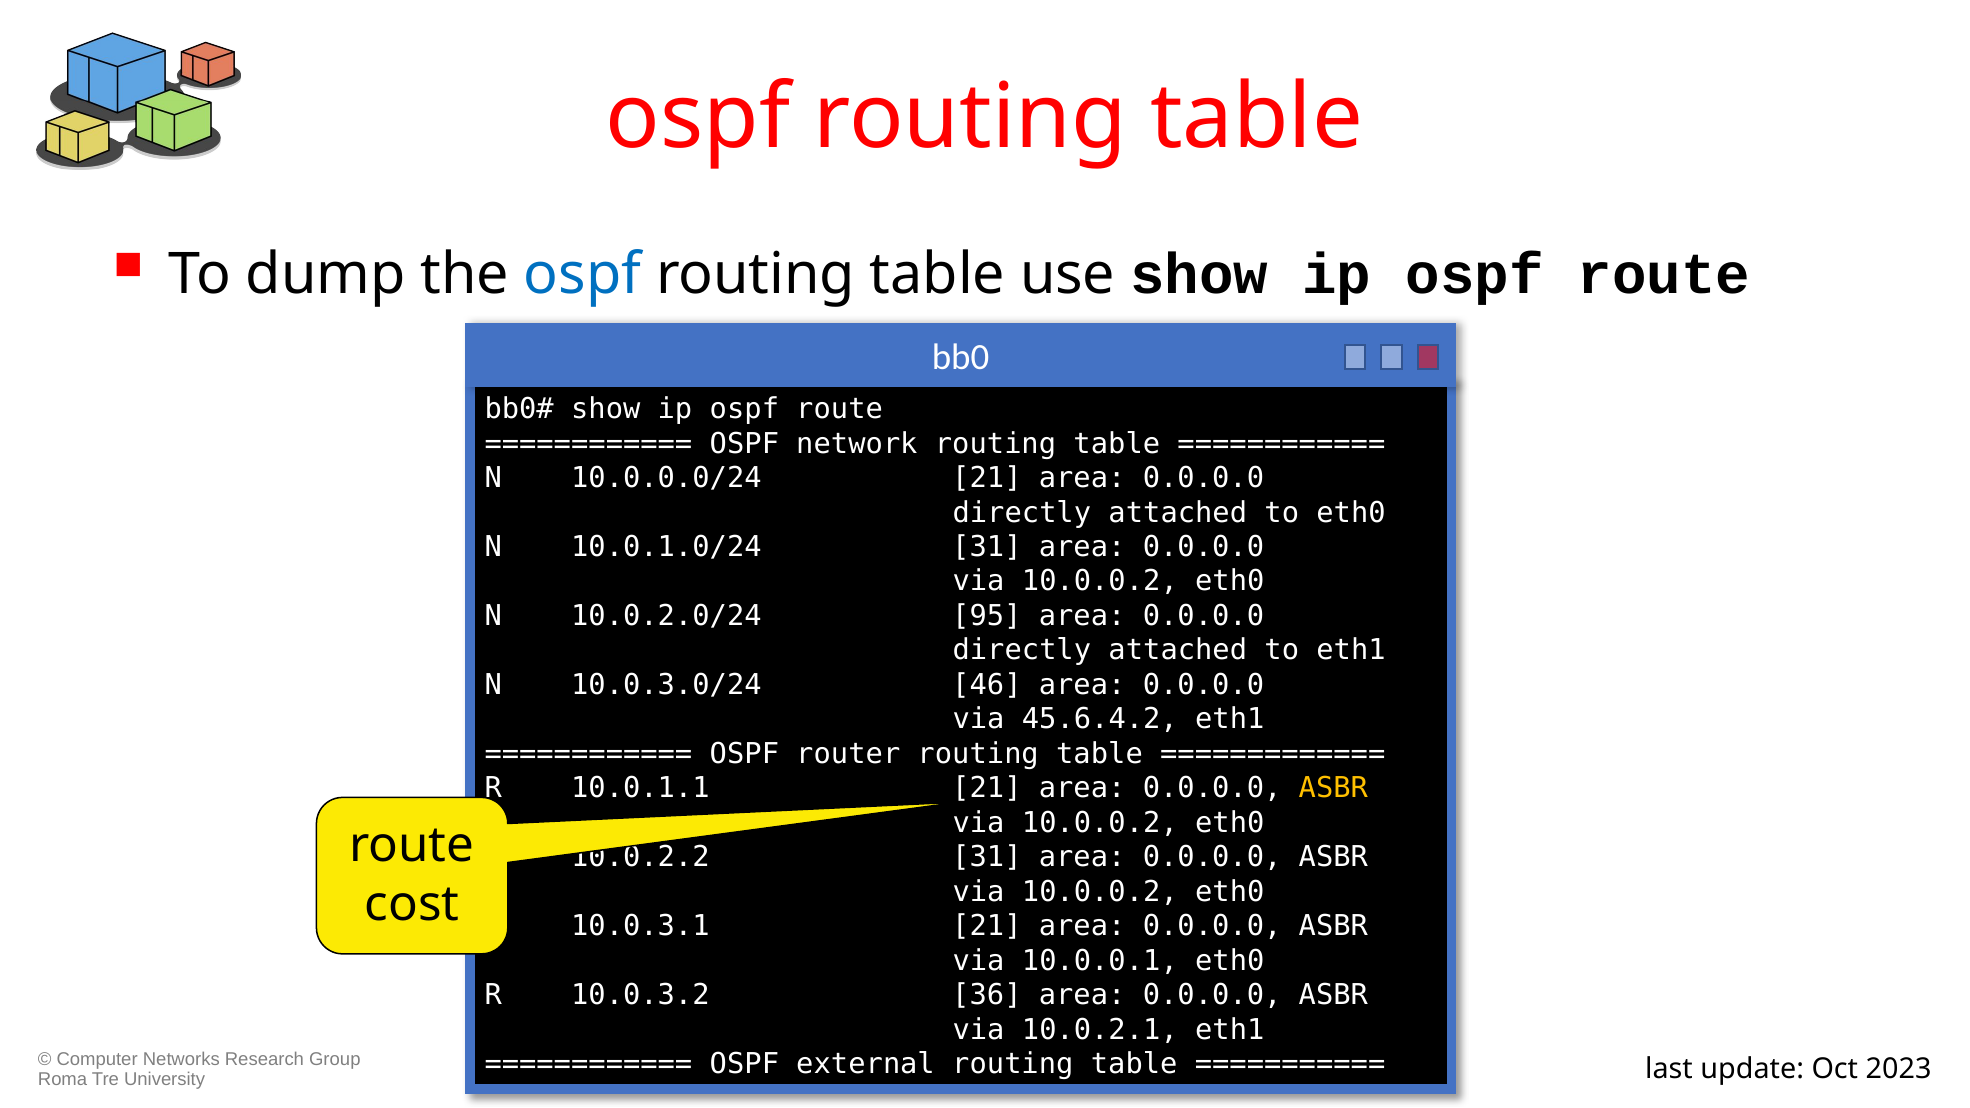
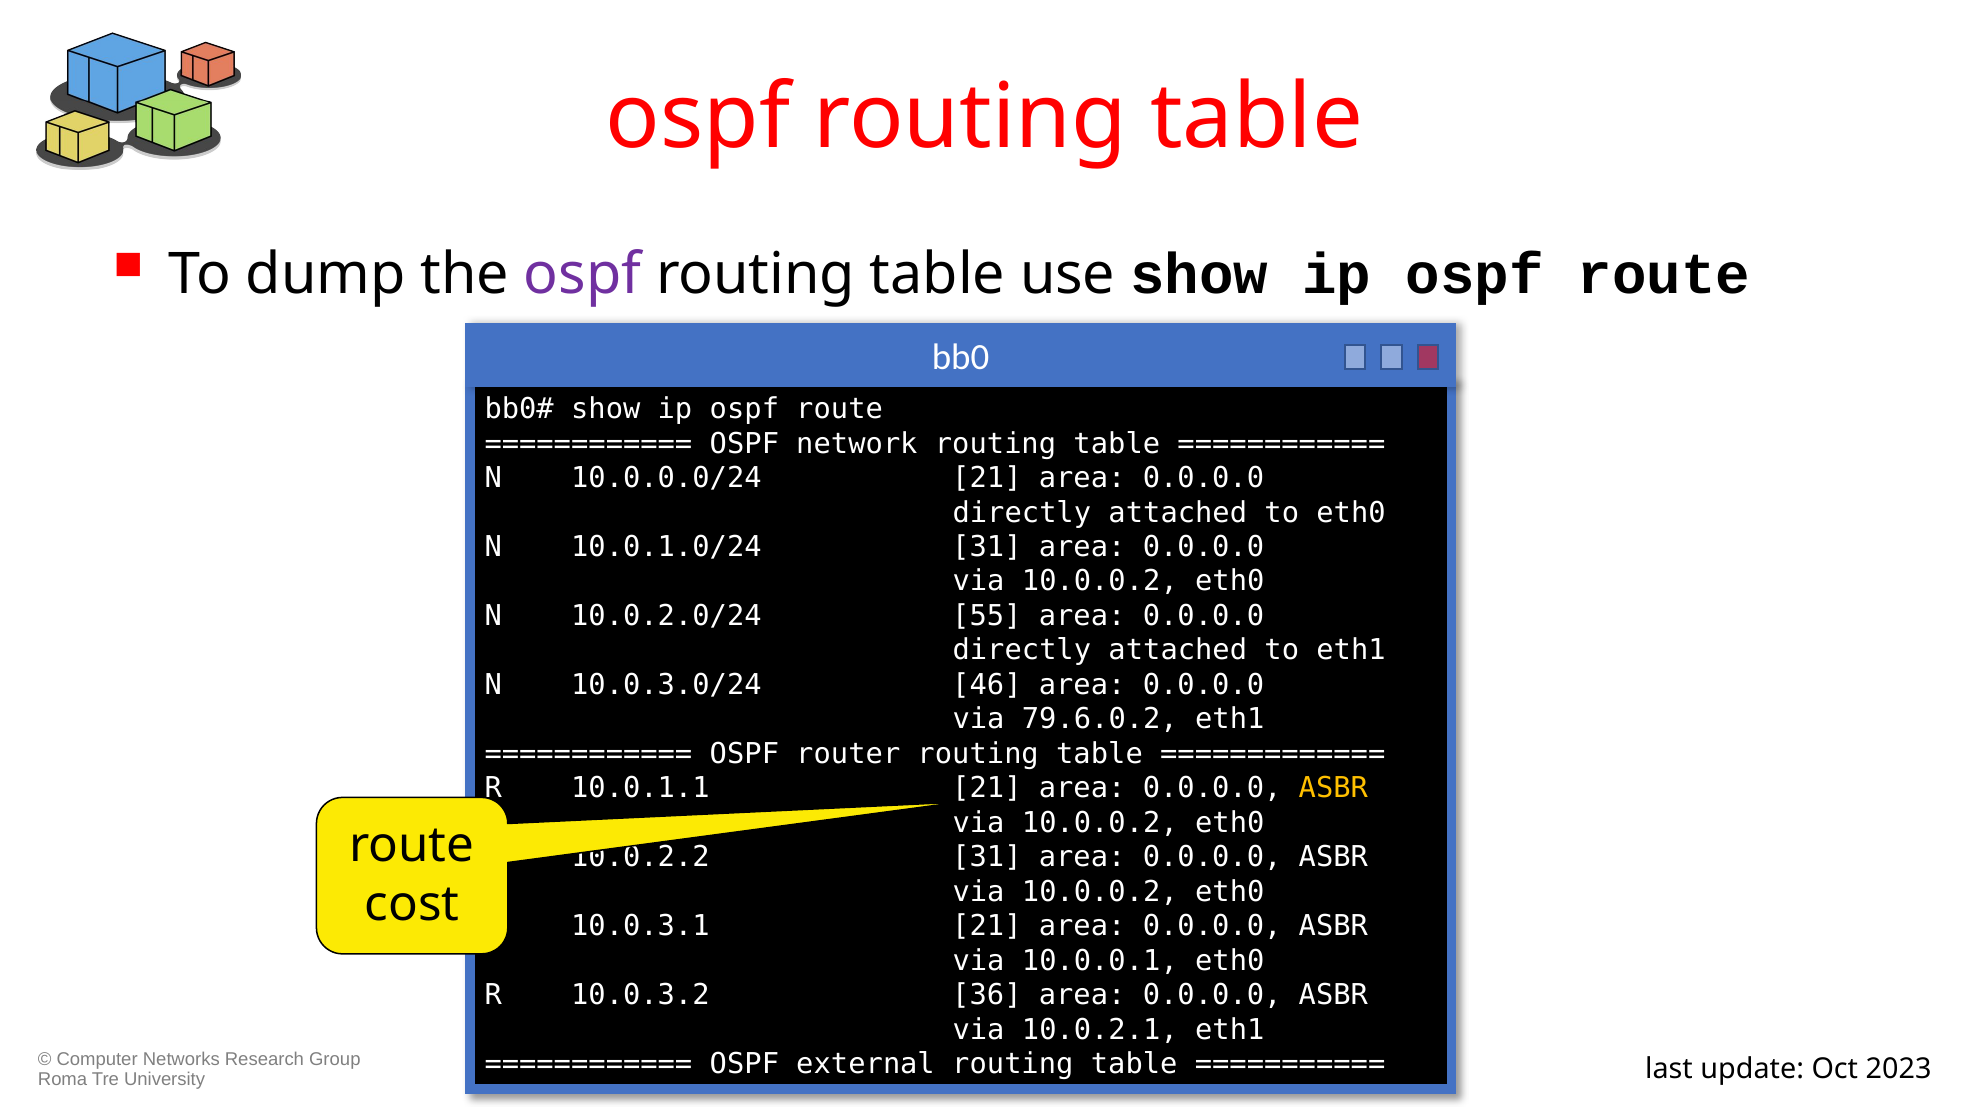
ospf colour: blue -> purple (583, 274)
95: 95 -> 55 (987, 616)
45.6.4.2: 45.6.4.2 -> 79.6.0.2 (1100, 720)
